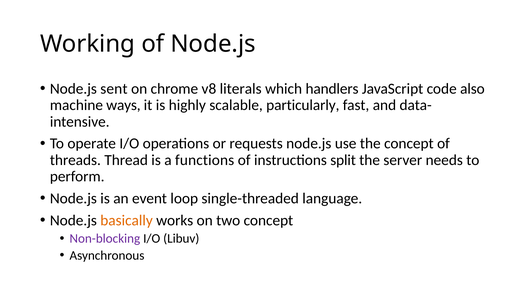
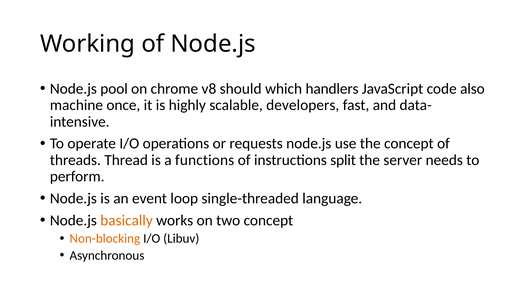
sent: sent -> pool (114, 89)
literals: literals -> should (241, 89)
ways: ways -> once (123, 105)
particularly: particularly -> developers (303, 105)
Non-blocking colour: purple -> orange (105, 239)
